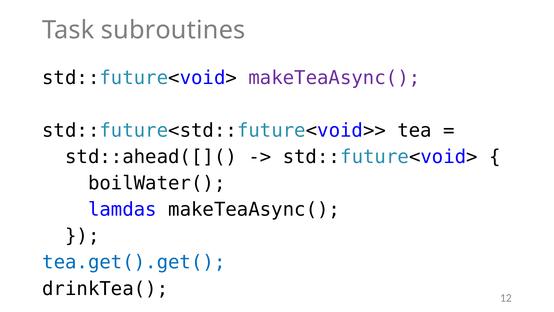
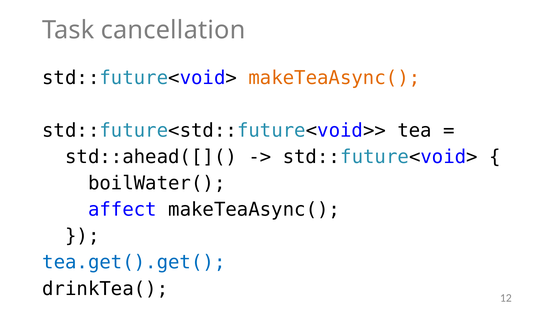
subroutines: subroutines -> cancellation (173, 30)
makeTeaAsync( colour: purple -> orange (334, 78)
lamdas: lamdas -> affect (122, 209)
